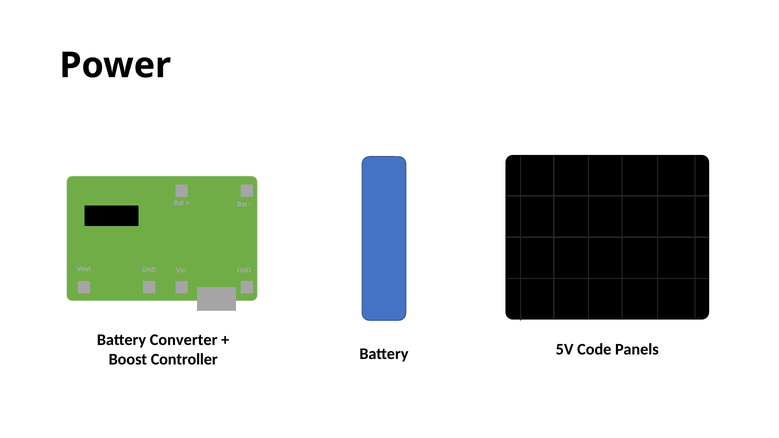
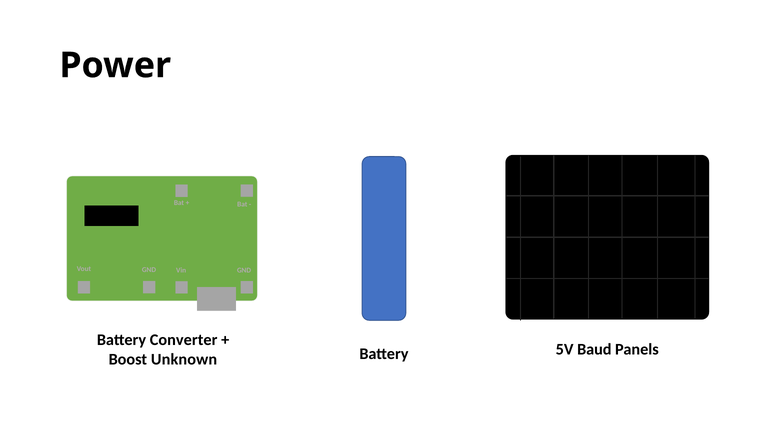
Controller: Controller -> Unknown (184, 360)
Code: Code -> Baud (594, 350)
